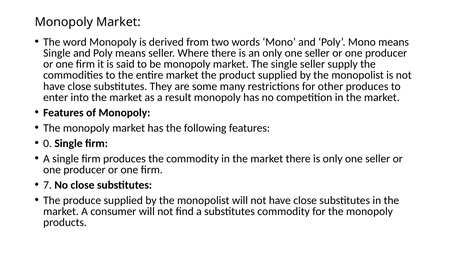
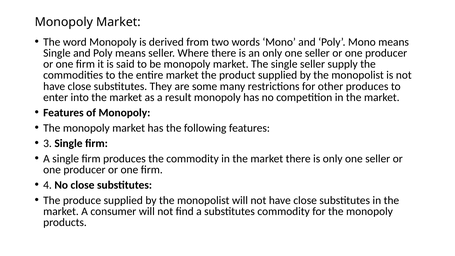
0: 0 -> 3 (48, 143)
7: 7 -> 4 (48, 185)
